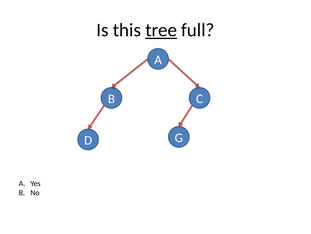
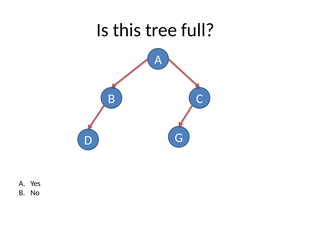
tree underline: present -> none (161, 30)
